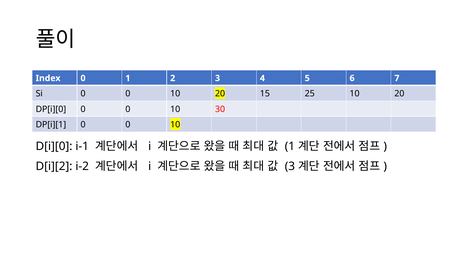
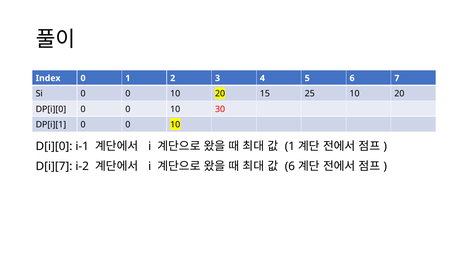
D[i][2: D[i][2 -> D[i][7 (54, 167)
3: 3 -> 6 (290, 167)
